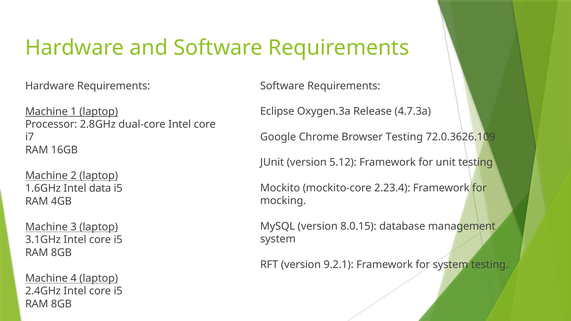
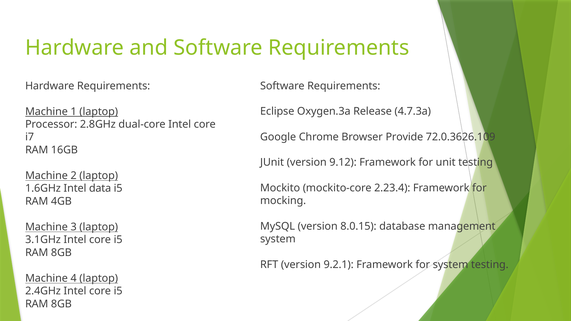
Browser Testing: Testing -> Provide (404, 137)
5.12: 5.12 -> 9.12 (343, 163)
